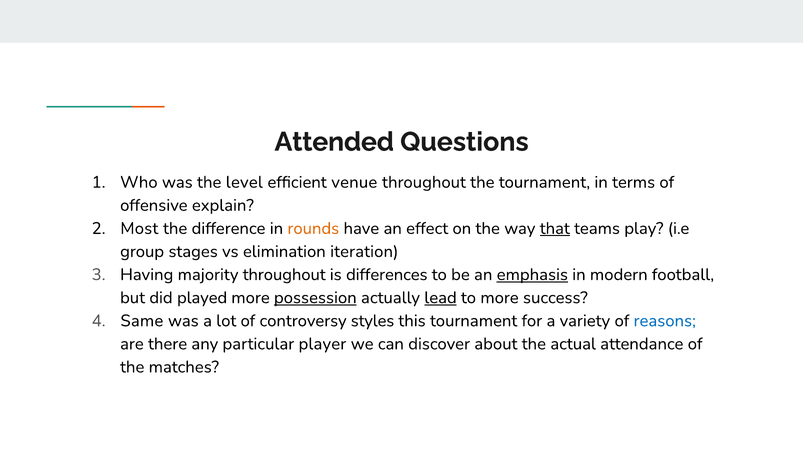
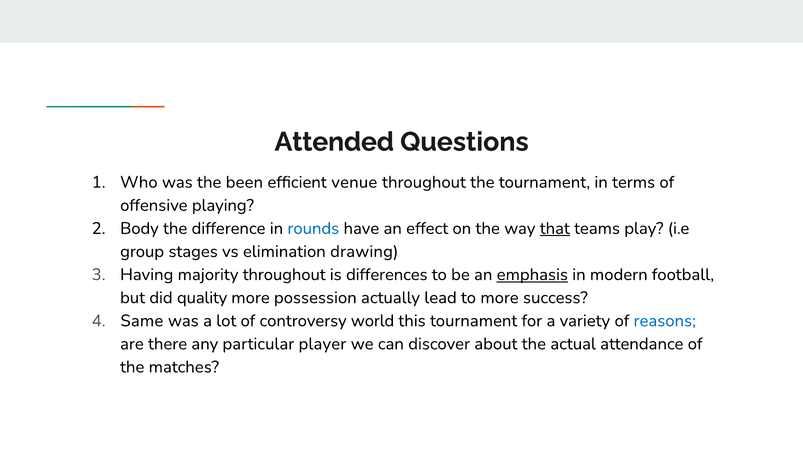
level: level -> been (244, 182)
explain: explain -> playing (223, 205)
Most: Most -> Body (139, 228)
rounds colour: orange -> blue (313, 228)
iteration: iteration -> drawing (364, 251)
played: played -> quality (202, 297)
possession underline: present -> none (315, 297)
lead underline: present -> none (441, 297)
styles: styles -> world (373, 321)
